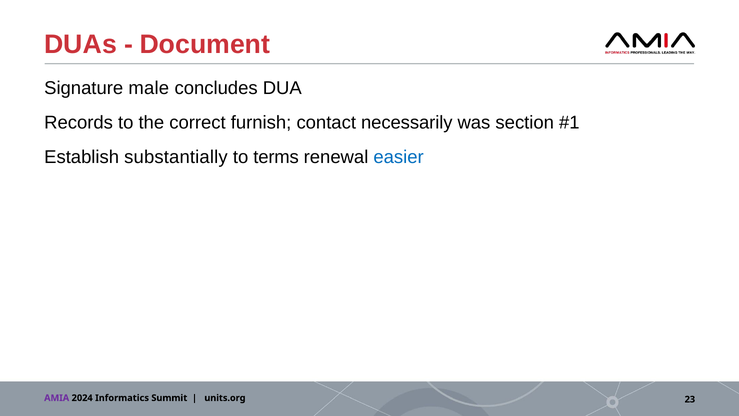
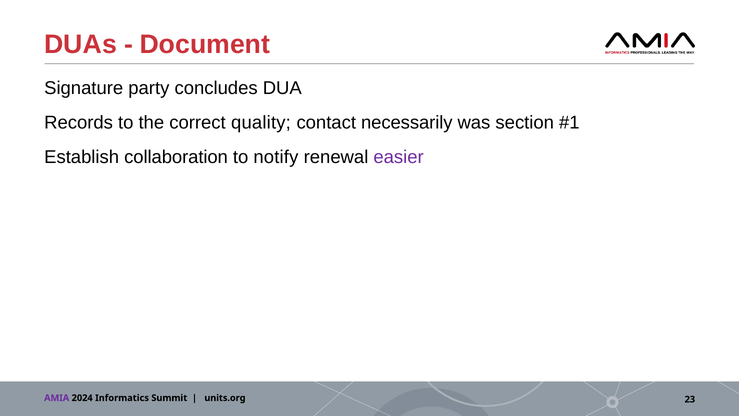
male: male -> party (149, 88)
furnish: furnish -> quality (261, 123)
substantially: substantially -> collaboration (176, 157)
terms: terms -> notify (276, 157)
easier colour: blue -> purple (399, 157)
